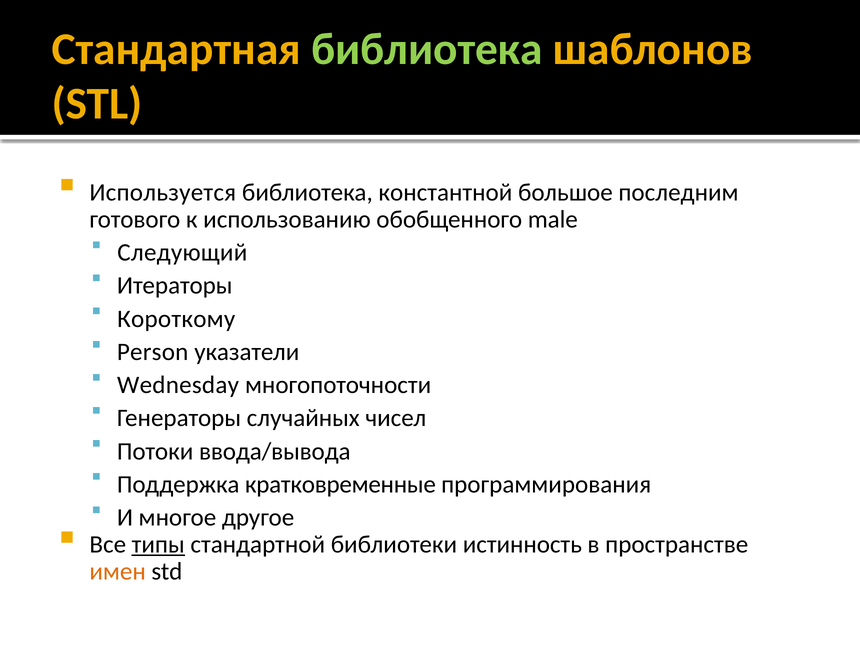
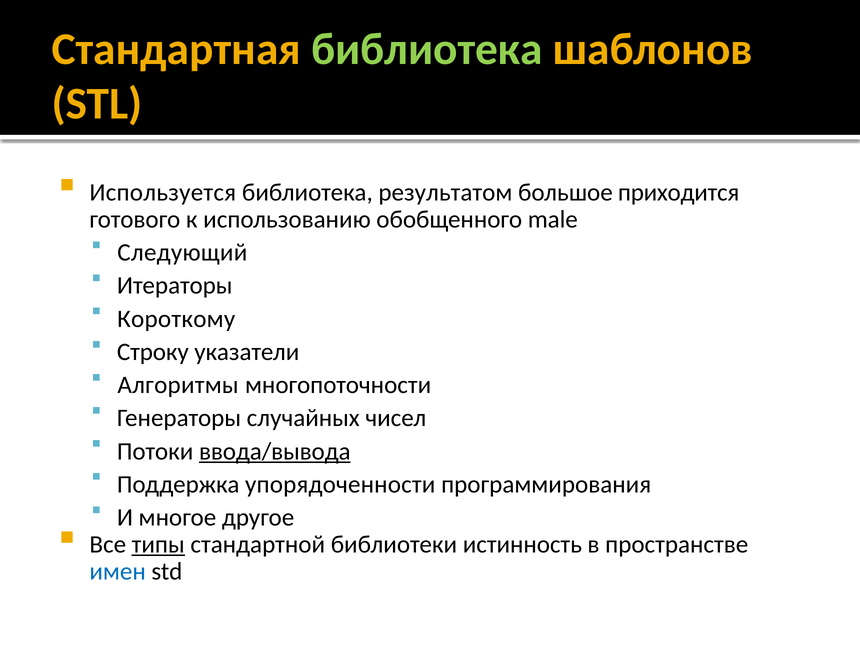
константной: константной -> результатом (445, 192)
последним: последним -> приходится (679, 192)
Person: Person -> Строку (153, 352)
Wednesday: Wednesday -> Алгоритмы (178, 385)
ввода/вывода underline: none -> present (275, 451)
кратковременные: кратковременные -> упорядоченности (340, 484)
имен colour: orange -> blue (118, 572)
